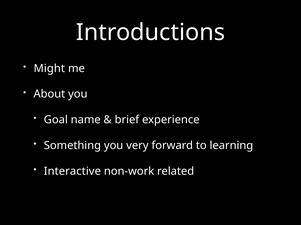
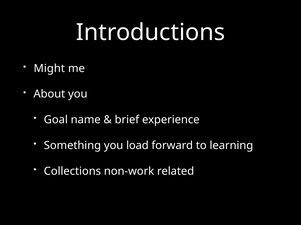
very: very -> load (137, 146)
Interactive: Interactive -> Collections (72, 172)
